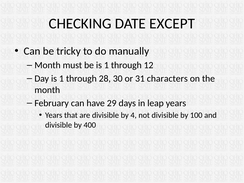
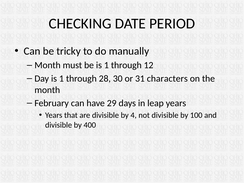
EXCEPT: EXCEPT -> PERIOD (172, 24)
